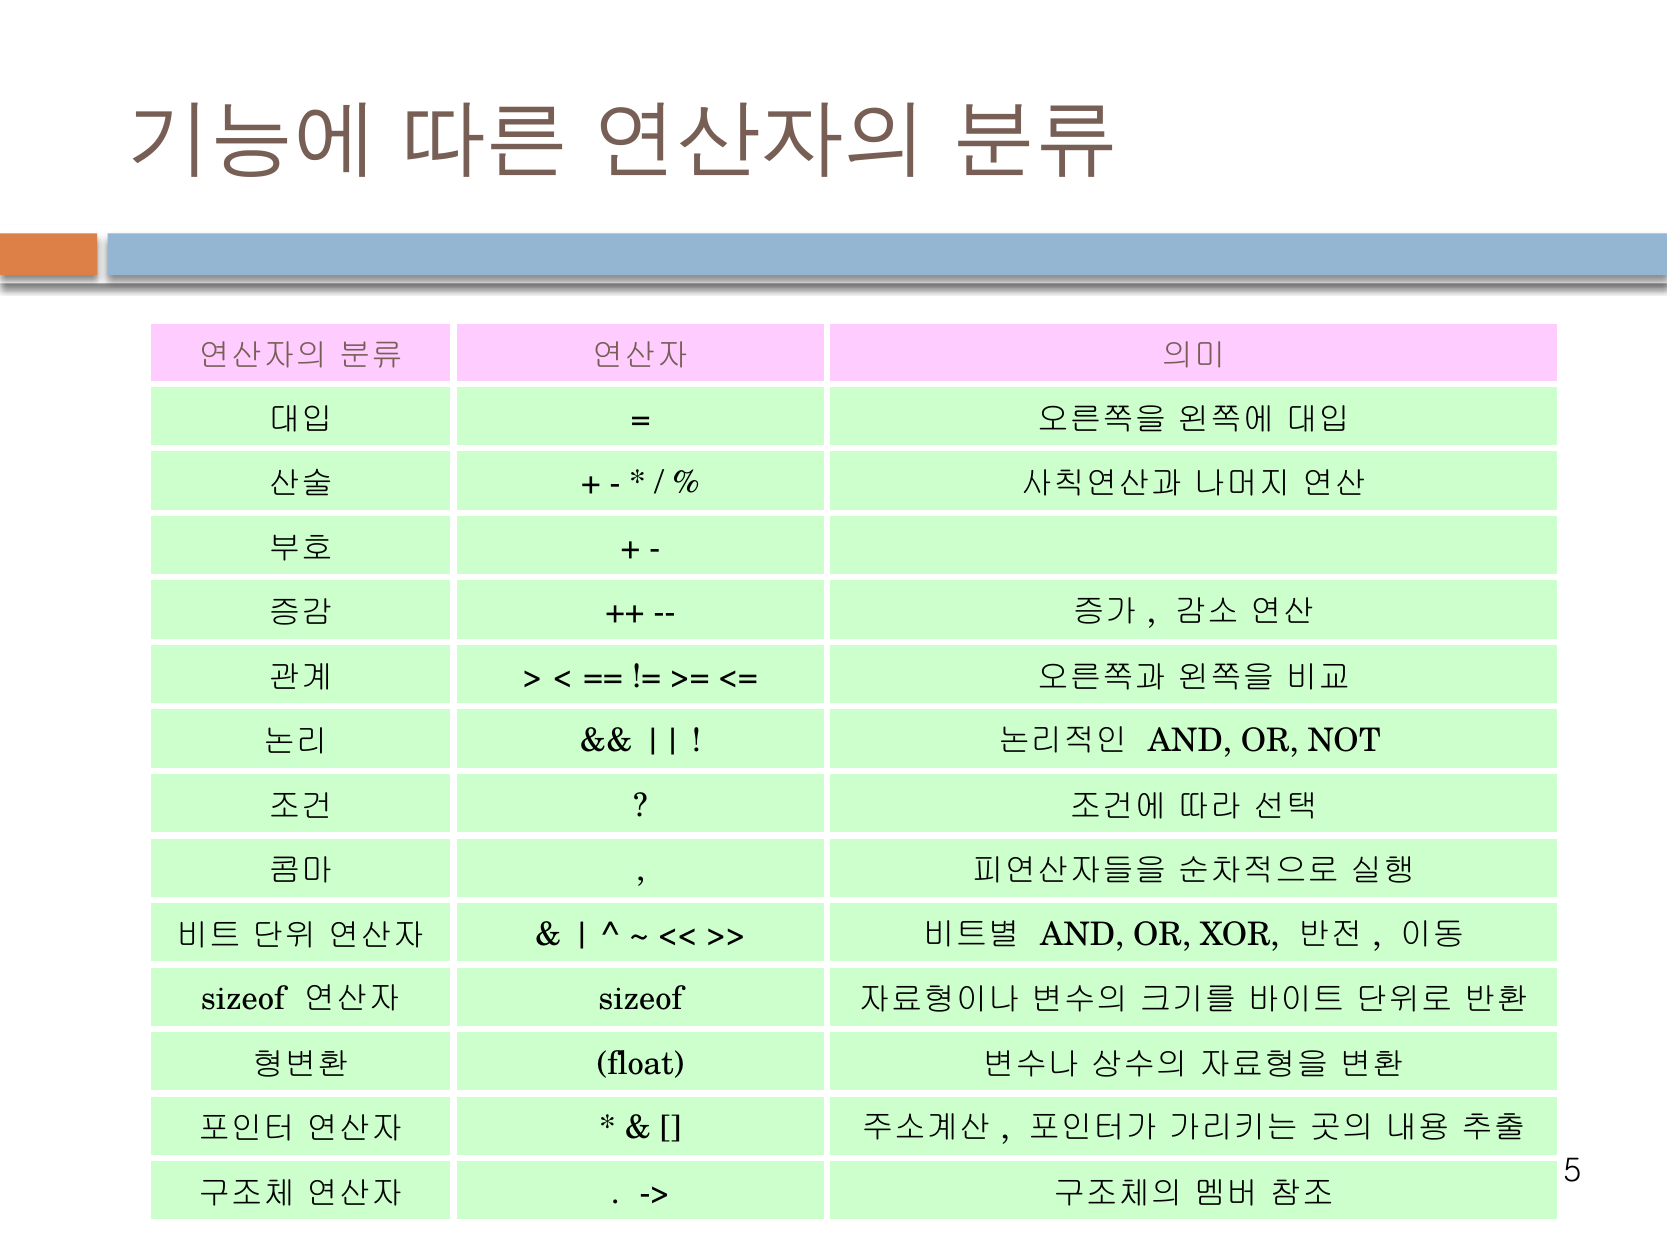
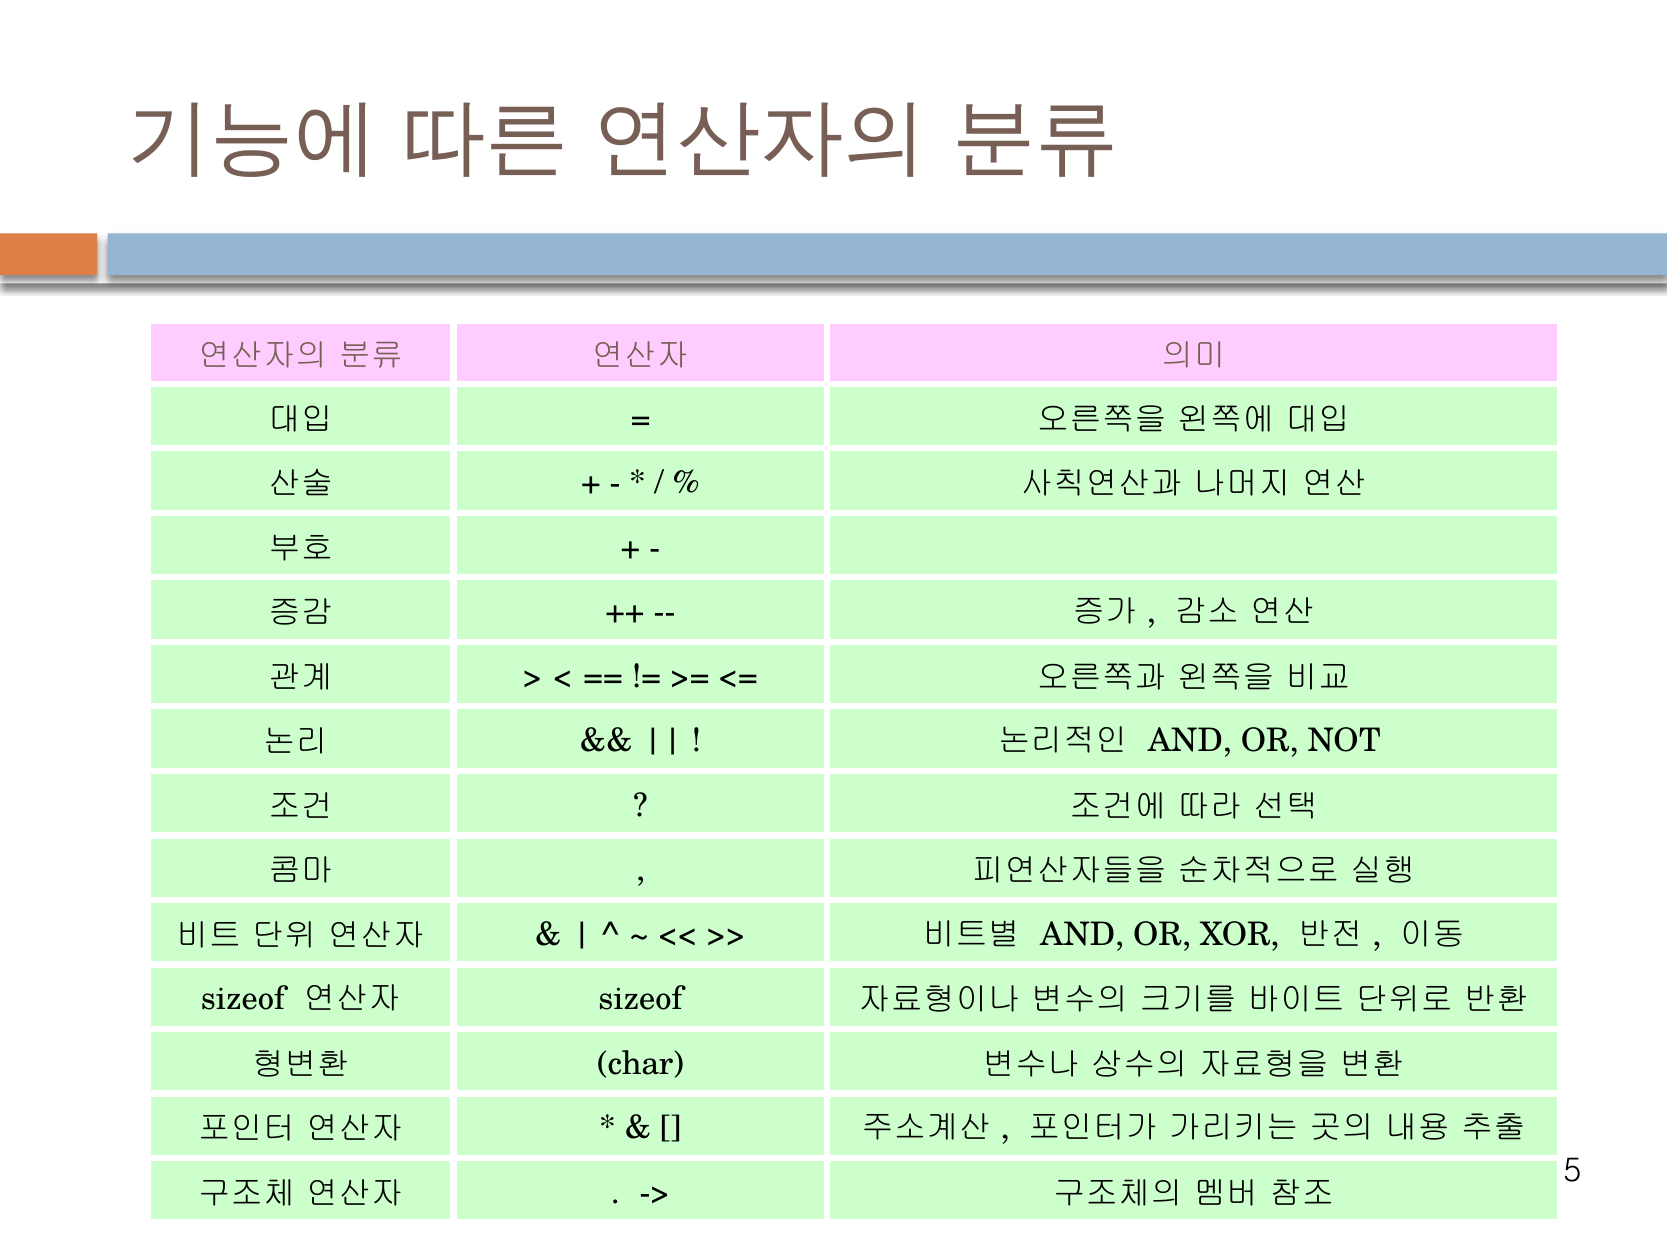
float: float -> char (641, 1064)
